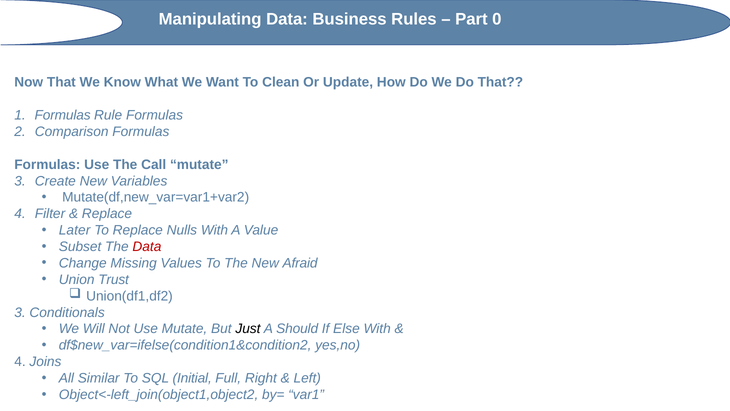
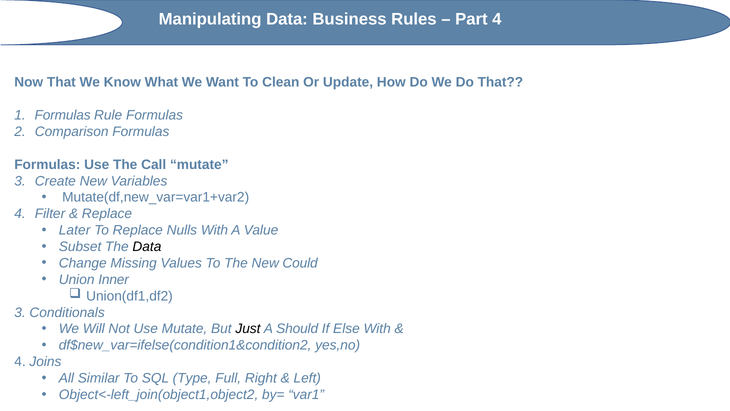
Part 0: 0 -> 4 (497, 19)
Data colour: red -> black (147, 247)
Afraid: Afraid -> Could (300, 263)
Trust: Trust -> Inner (114, 279)
Initial: Initial -> Type (192, 378)
